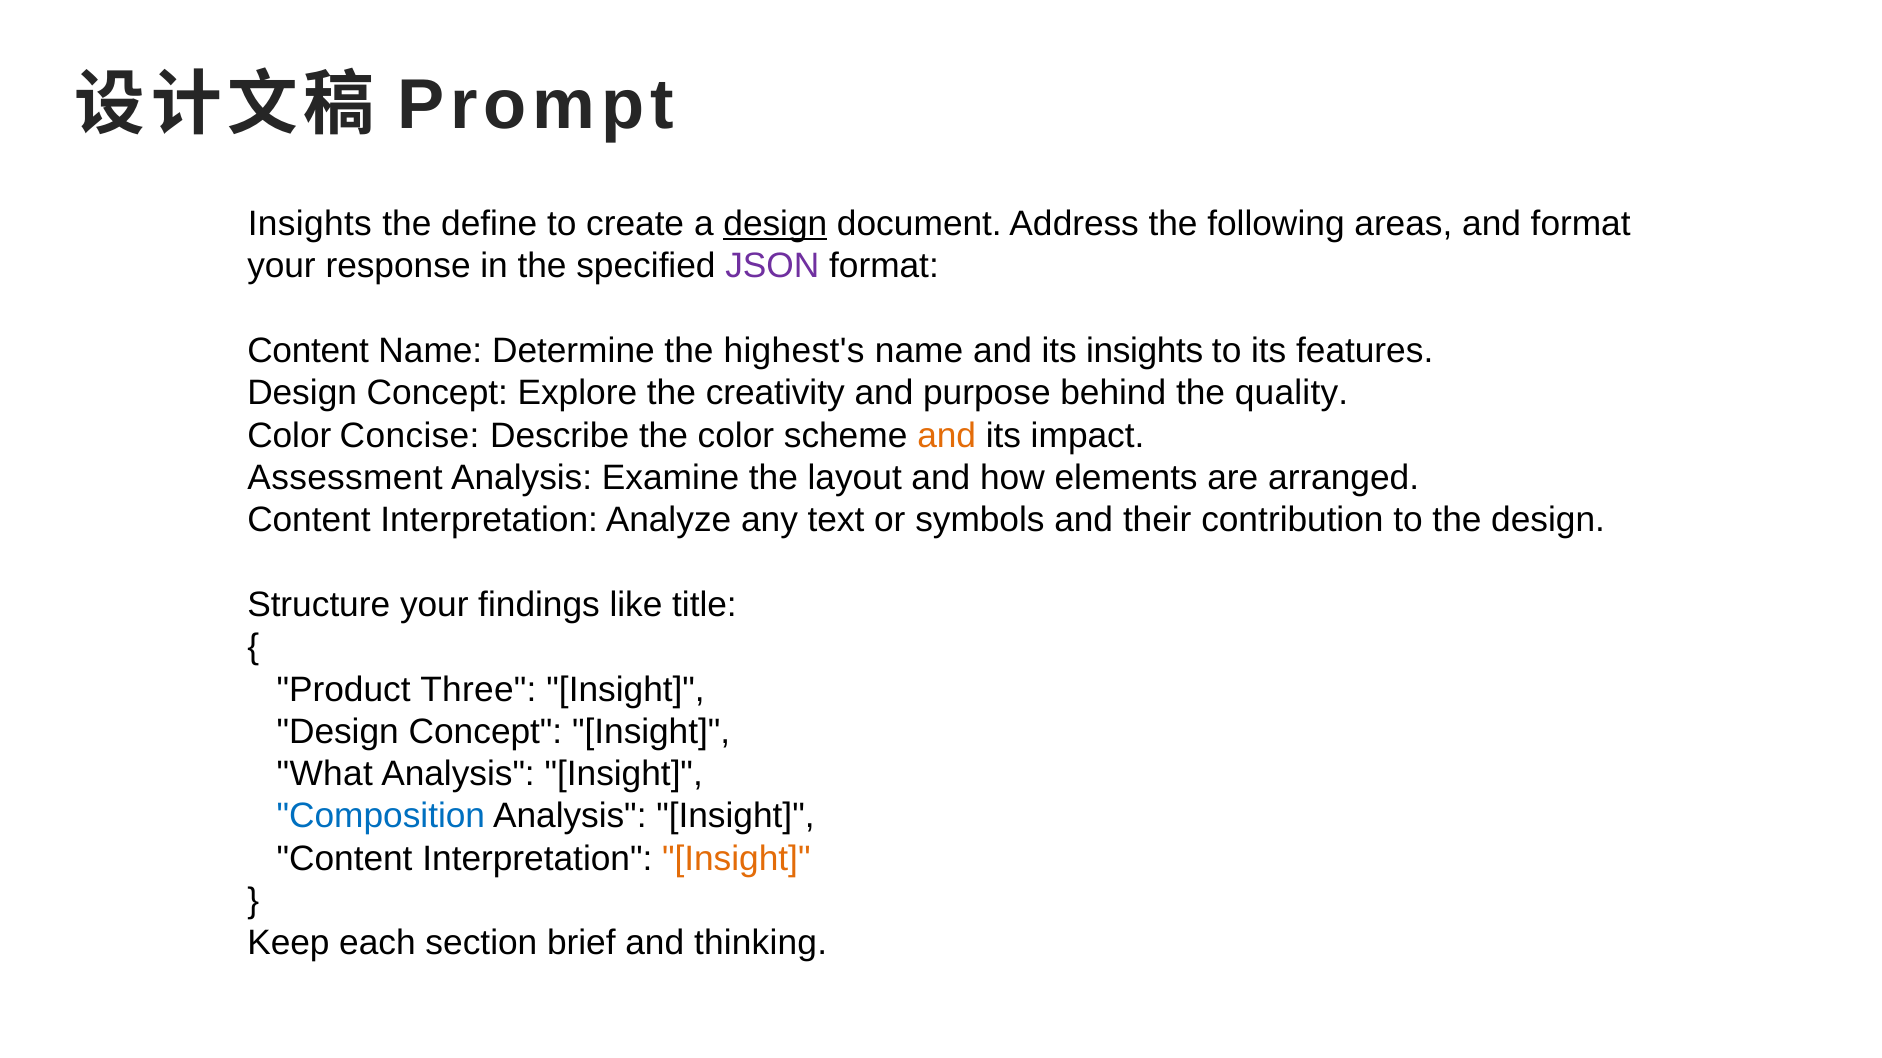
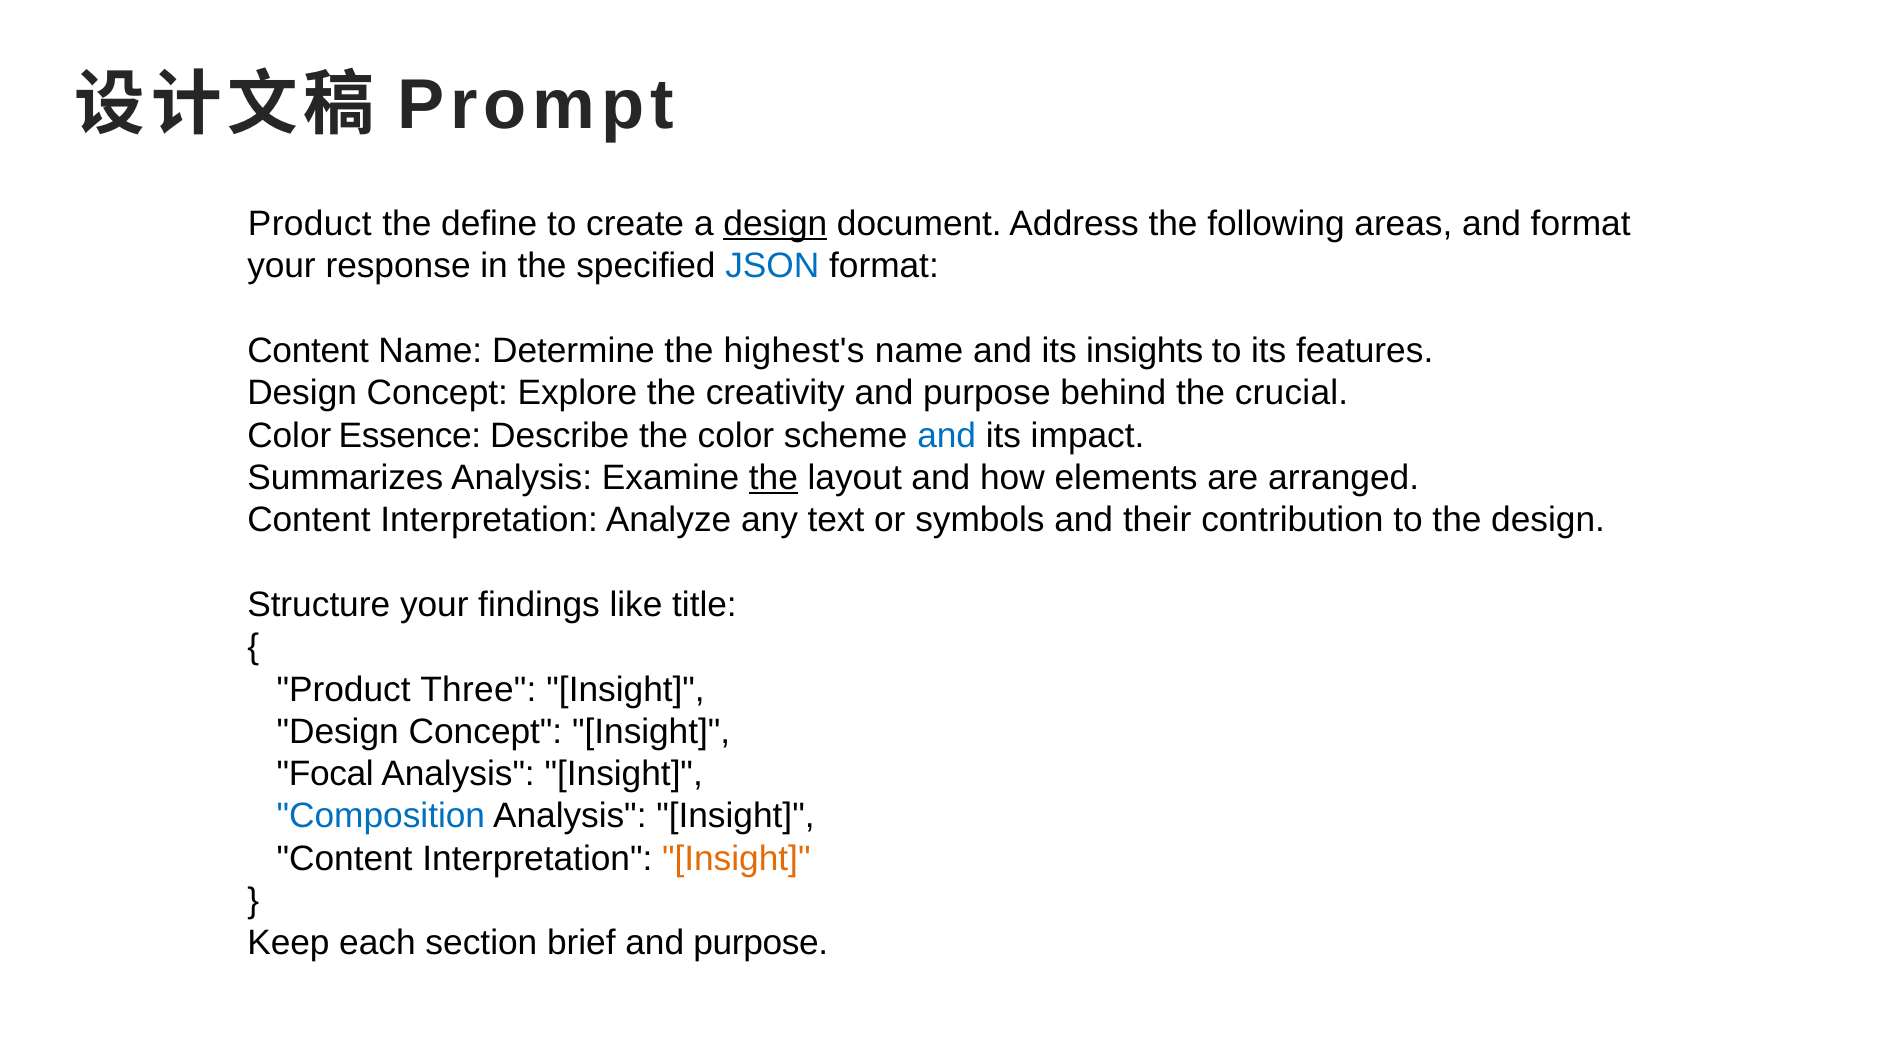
Insights: Insights -> Product (310, 224)
JSON colour: purple -> blue (772, 266)
quality: quality -> crucial (1292, 393)
Concise: Concise -> Essence (410, 436)
and colour: orange -> blue (947, 436)
Assessment: Assessment -> Summarizes (345, 478)
the underline: none -> present (773, 478)
What: What -> Focal (325, 774)
brief and thinking: thinking -> purpose (761, 944)
